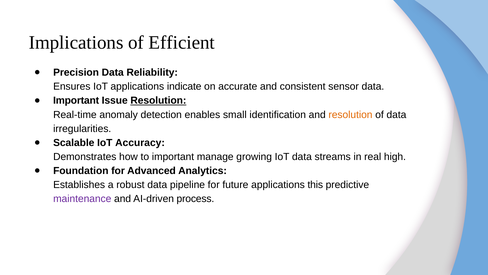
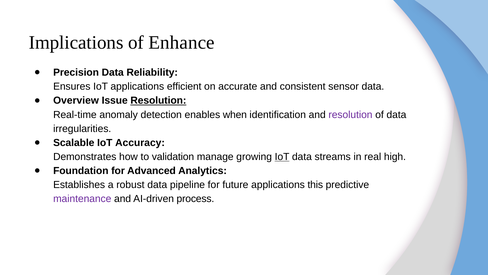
Efficient: Efficient -> Enhance (182, 43)
indicate: indicate -> efficient (184, 86)
Important: Important -> Overview (76, 100)
small: small -> when (235, 114)
resolution colour: orange -> purple (350, 114)
to important: important -> validation (173, 157)
IoT underline: none -> present (282, 157)
